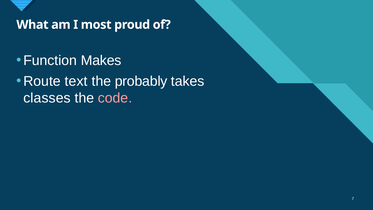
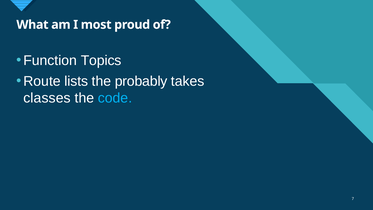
Makes: Makes -> Topics (101, 60)
text: text -> lists (76, 81)
code colour: pink -> light blue (115, 98)
